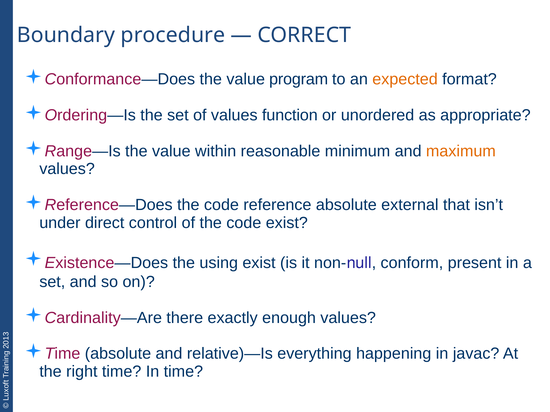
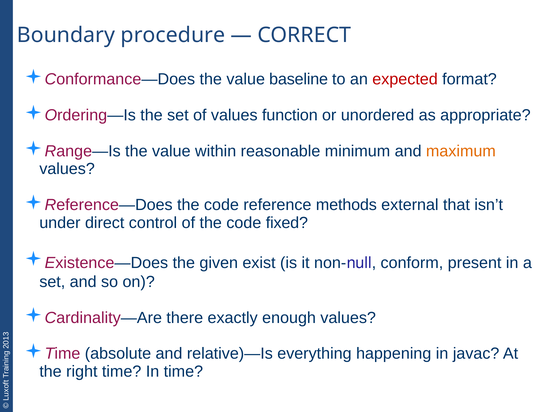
program: program -> baseline (299, 79)
expected colour: orange -> red (405, 79)
reference absolute: absolute -> methods (346, 205)
code exist: exist -> fixed (287, 223)
using: using -> given (219, 263)
